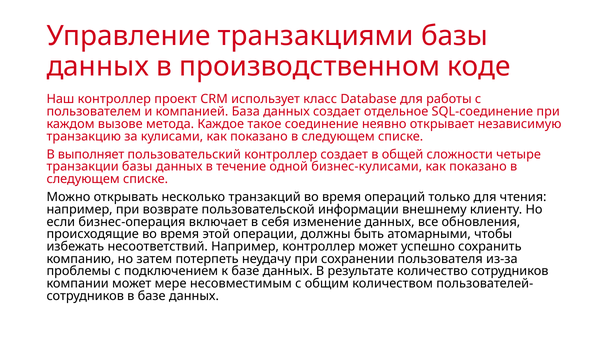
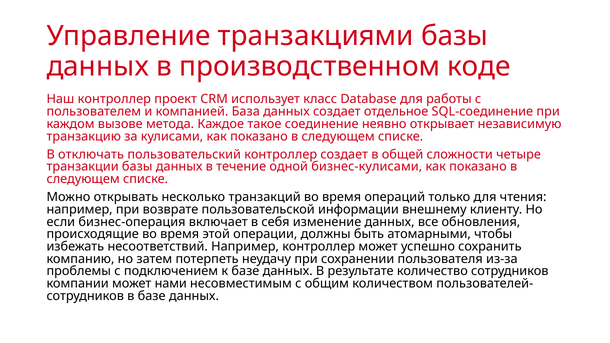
выполняет: выполняет -> отключать (91, 154)
мере: мере -> нами (171, 284)
